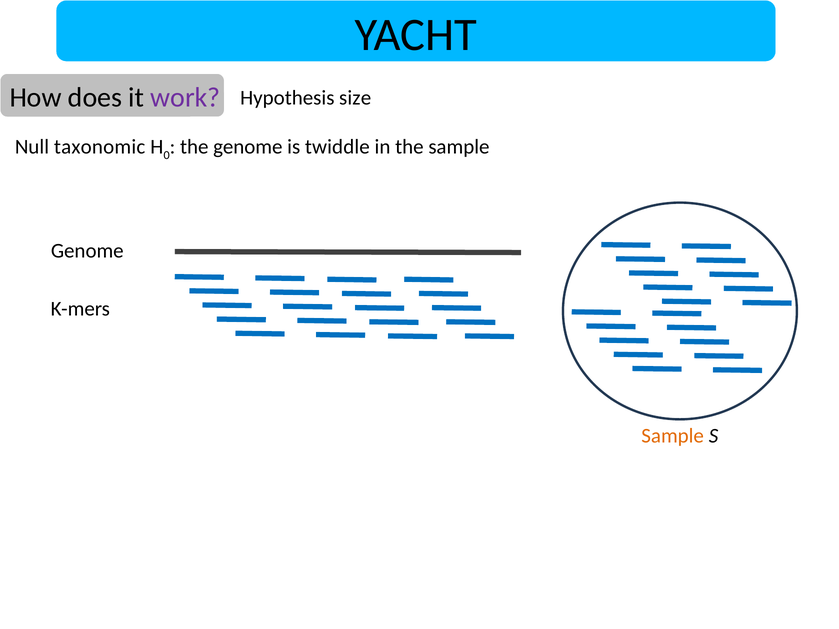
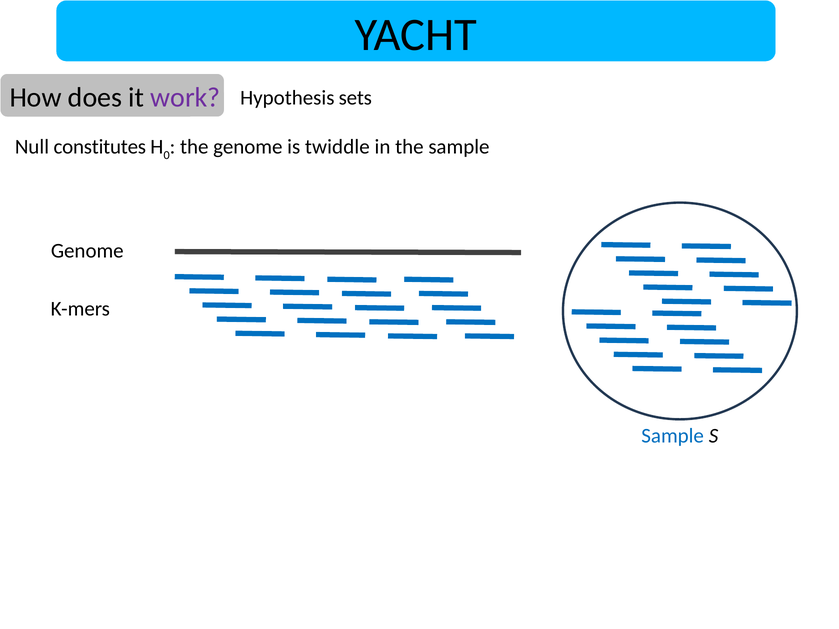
size: size -> sets (355, 98)
taxonomic: taxonomic -> constitutes (100, 147)
Sample colour: orange -> blue (673, 436)
